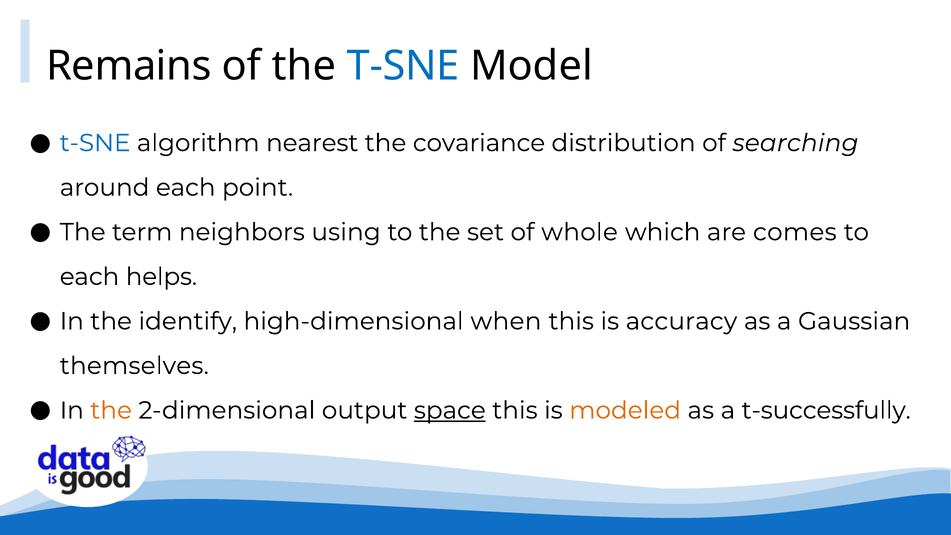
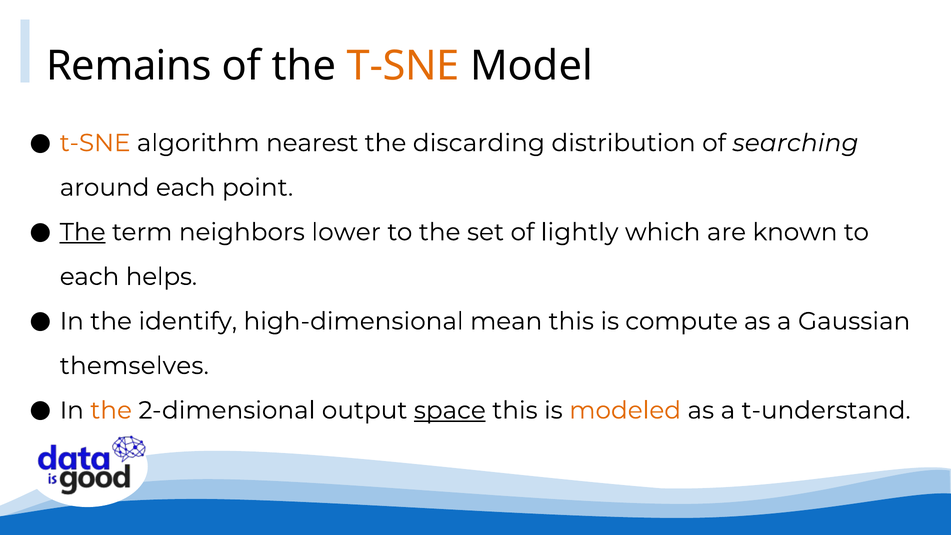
T-SNE colour: blue -> orange (403, 66)
t-SNE colour: blue -> orange (95, 143)
covariance: covariance -> discarding (479, 143)
The underline: none -> present (83, 232)
using: using -> lower (346, 232)
whole: whole -> lightly (580, 232)
comes: comes -> known (795, 232)
when: when -> mean (506, 321)
accuracy: accuracy -> compute (682, 321)
t-successfully: t-successfully -> t-understand (826, 410)
